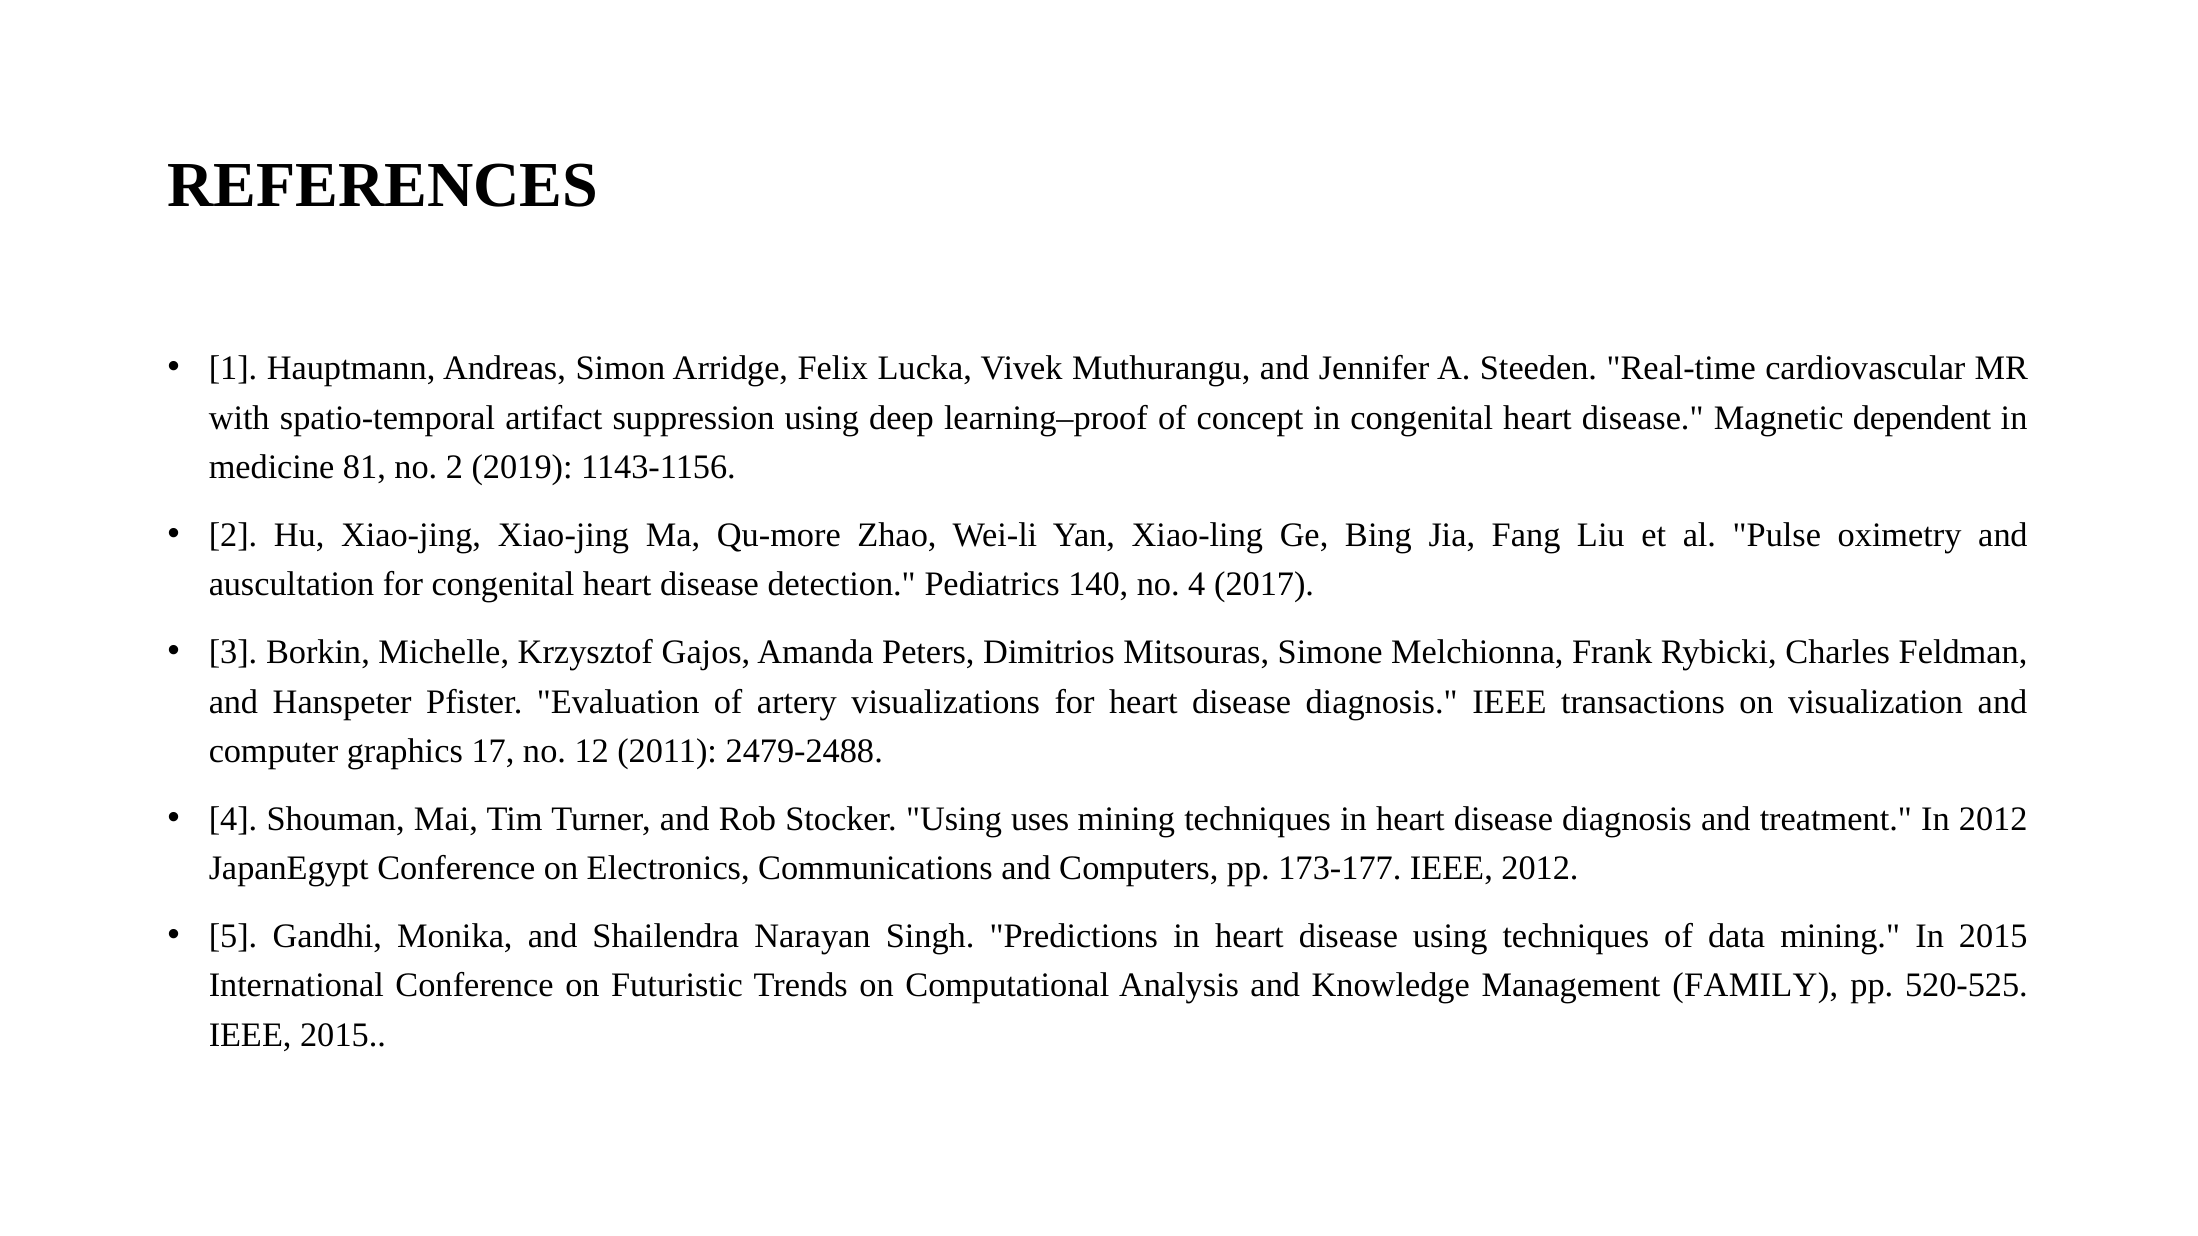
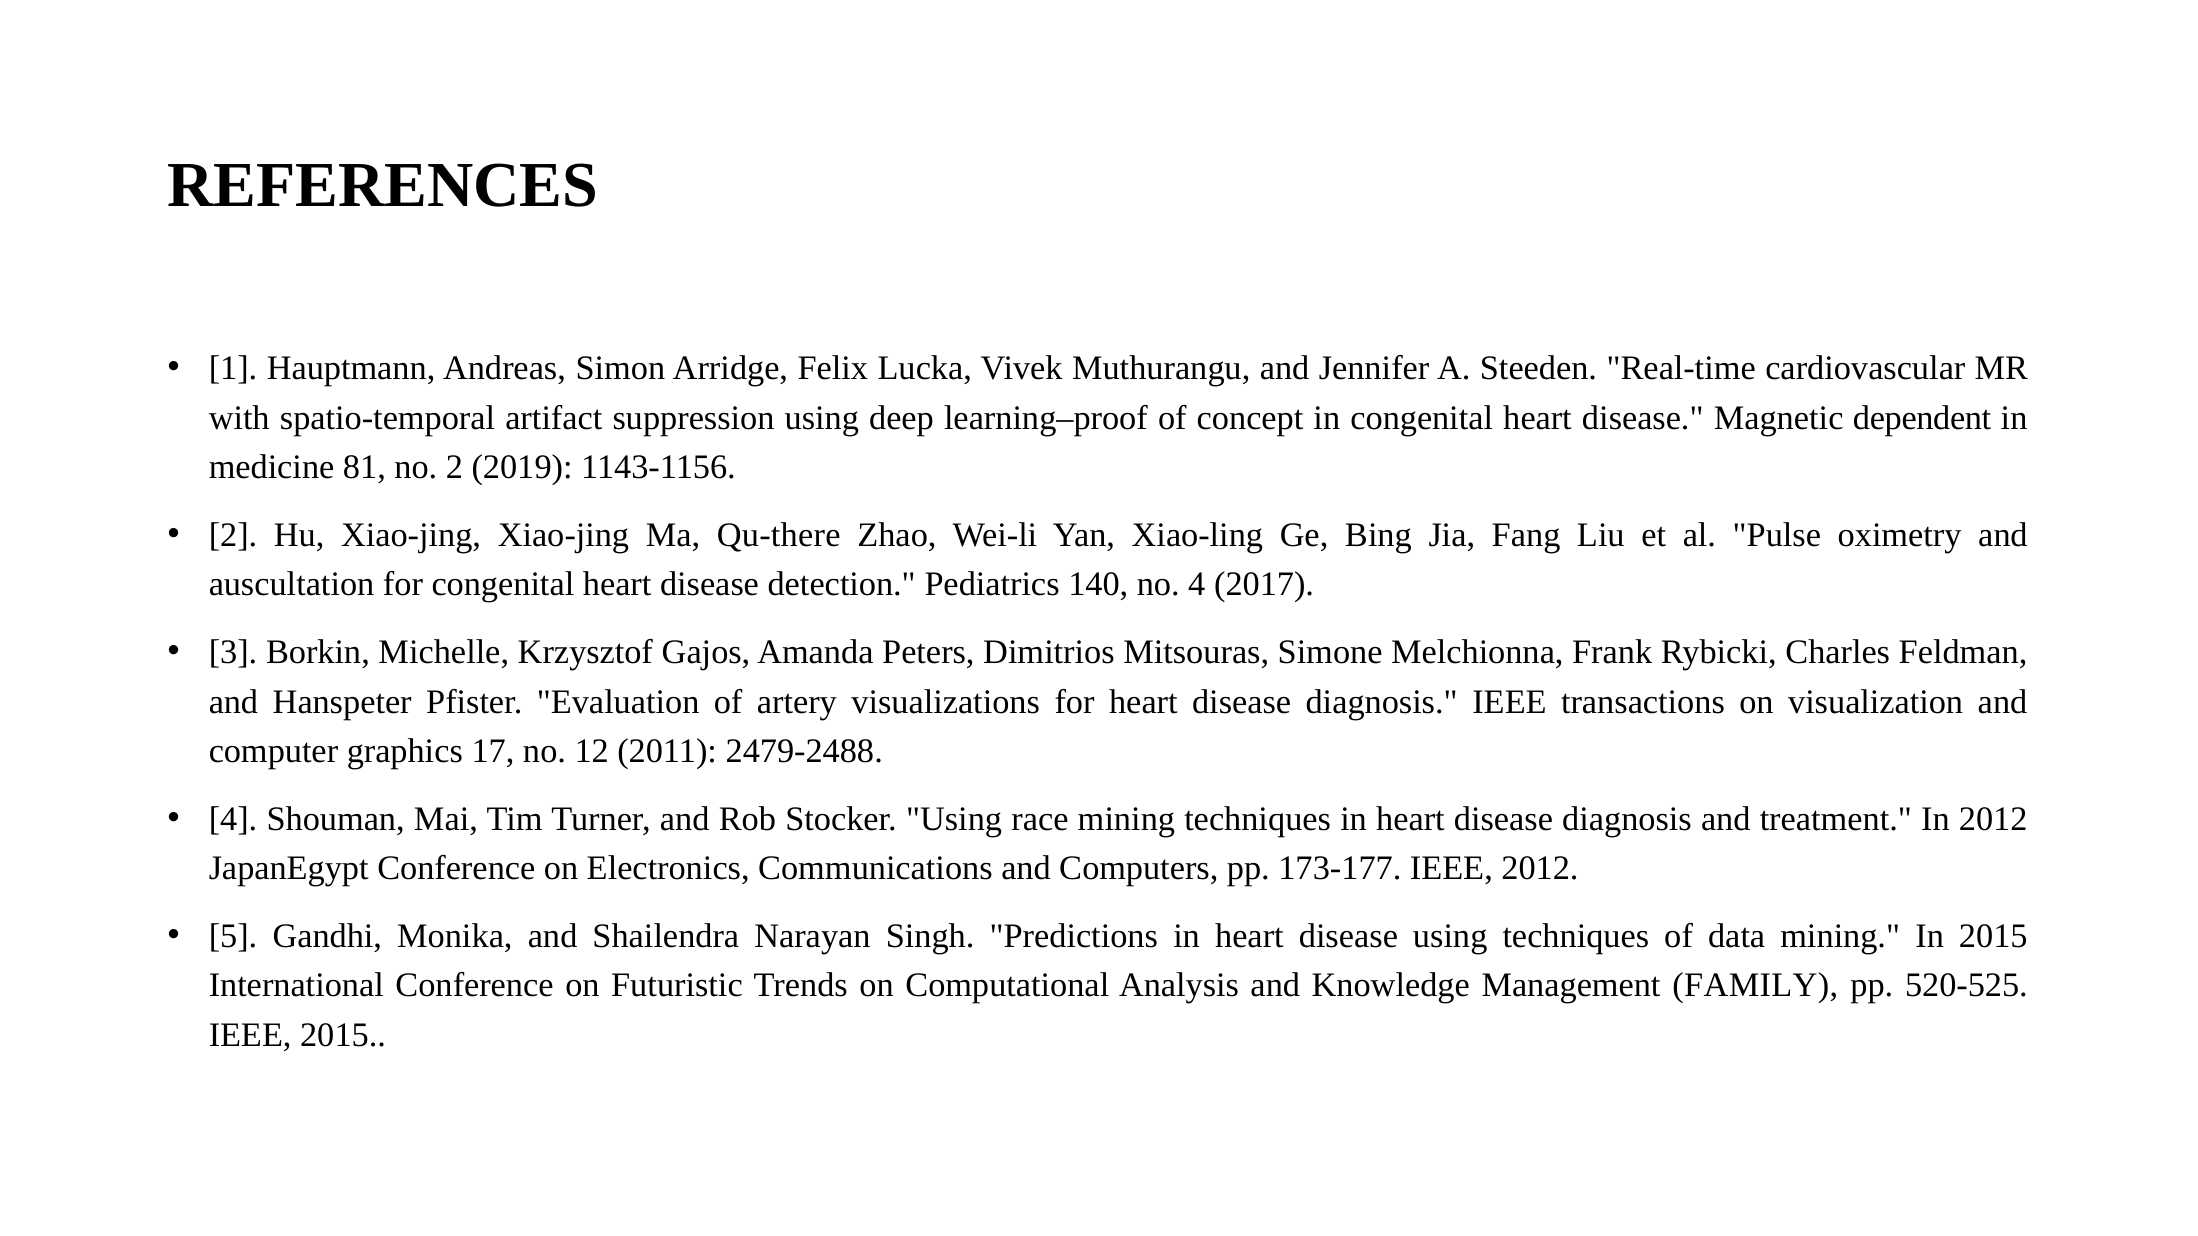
Qu-more: Qu-more -> Qu-there (779, 535)
uses: uses -> race (1040, 819)
